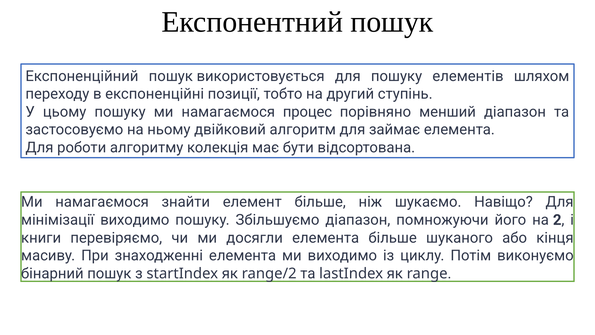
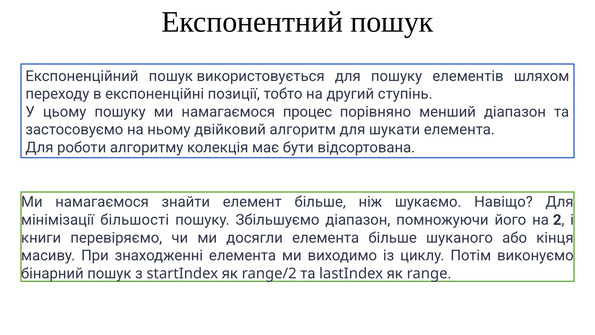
займає: займає -> шукати (395, 130)
мінімізації виходимо: виходимо -> більшості (135, 220)
